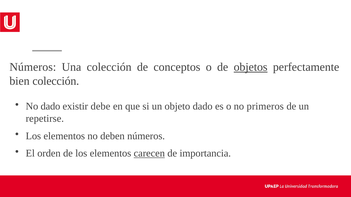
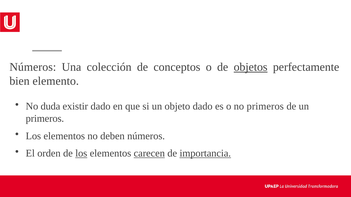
bien colección: colección -> elemento (56, 81)
No dado: dado -> duda (50, 107)
existir debe: debe -> dado (101, 107)
repetirse: repetirse -> primeros (45, 119)
los underline: none -> present (81, 154)
importancia underline: none -> present (205, 154)
